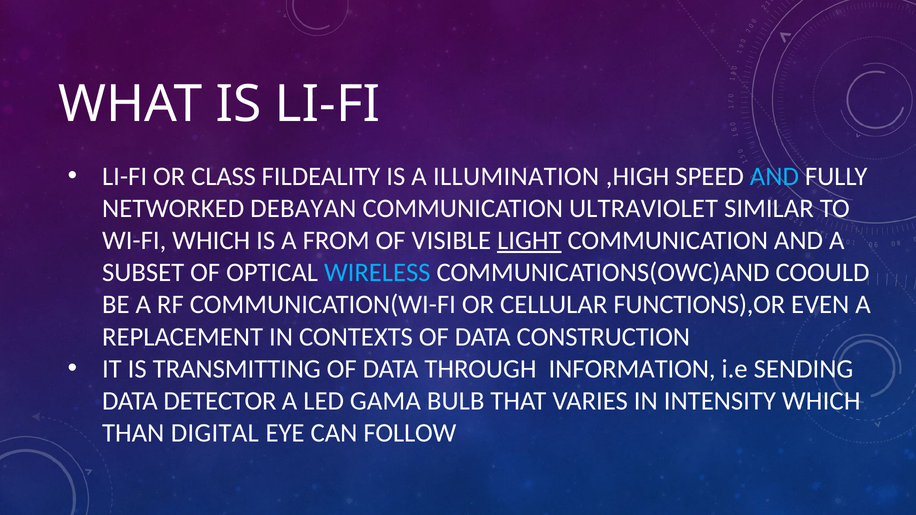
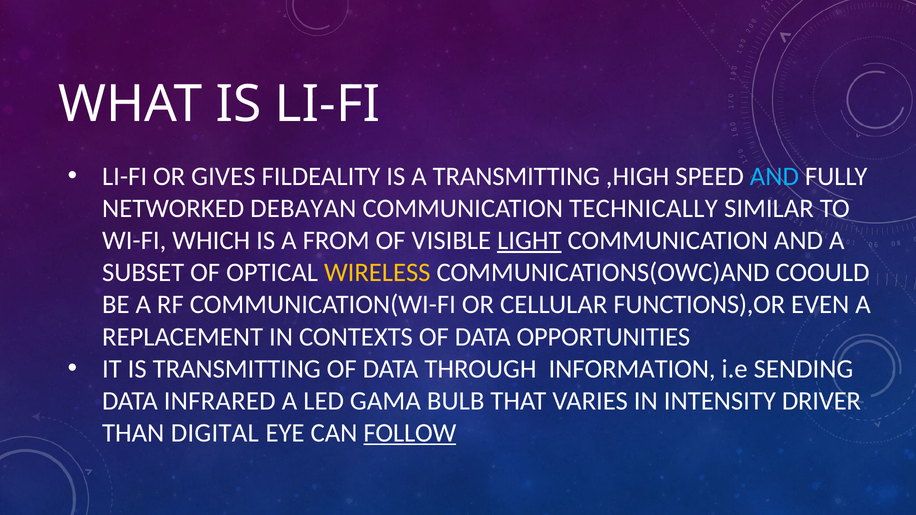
CLASS: CLASS -> GIVES (223, 176)
A ILLUMINATION: ILLUMINATION -> TRANSMITTING (516, 176)
ULTRAVIOLET: ULTRAVIOLET -> TECHNICALLY (643, 209)
WIRELESS colour: light blue -> yellow (377, 273)
CONSTRUCTION: CONSTRUCTION -> OPPORTUNITIES (603, 337)
DETECTOR: DETECTOR -> INFRARED (220, 401)
INTENSITY WHICH: WHICH -> DRIVER (821, 401)
FOLLOW underline: none -> present (410, 433)
